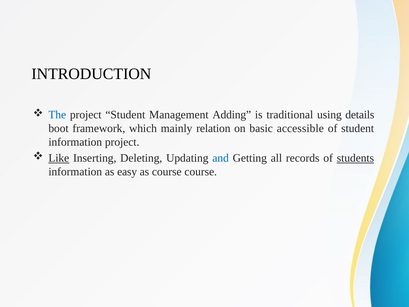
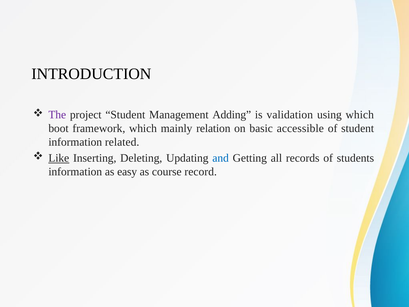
The colour: blue -> purple (57, 115)
traditional: traditional -> validation (290, 115)
using details: details -> which (360, 115)
information project: project -> related (122, 142)
students underline: present -> none (355, 158)
course course: course -> record (201, 172)
